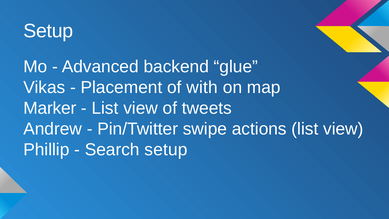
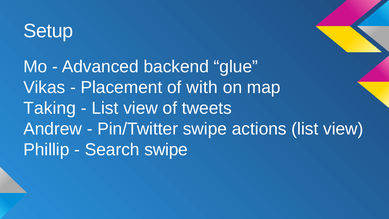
Marker: Marker -> Taking (50, 108)
Search setup: setup -> swipe (166, 150)
